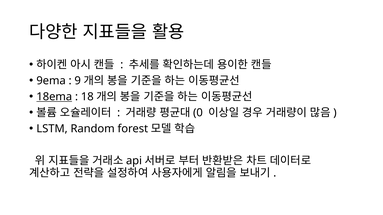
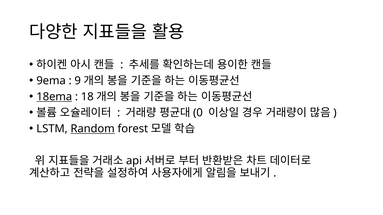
Random underline: none -> present (93, 129)
